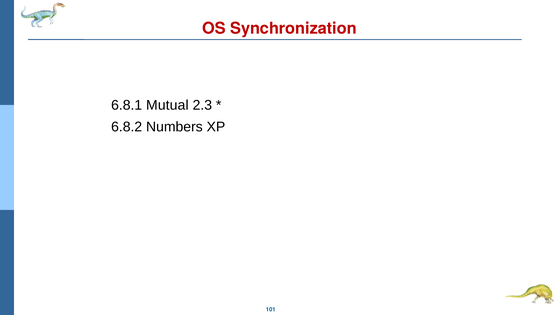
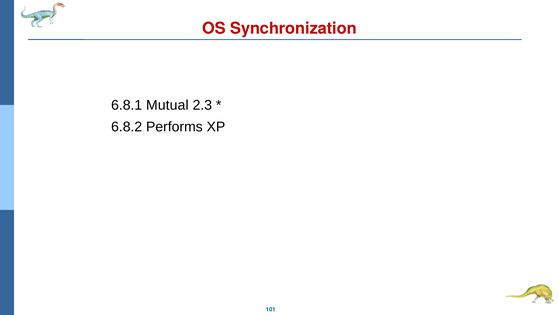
Numbers: Numbers -> Performs (174, 127)
